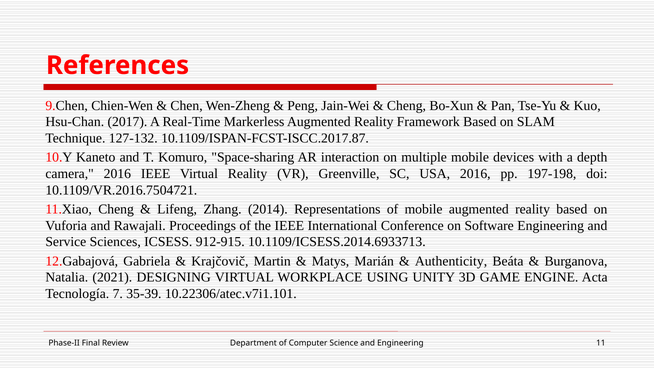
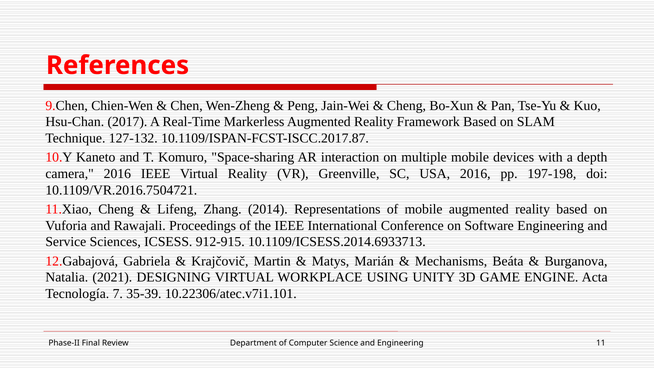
Authenticity: Authenticity -> Mechanisms (451, 261)
